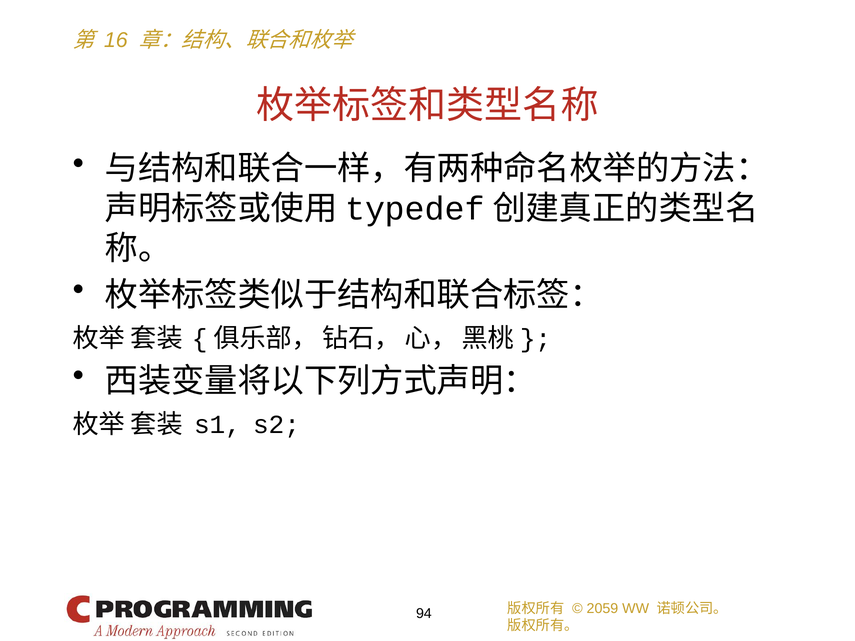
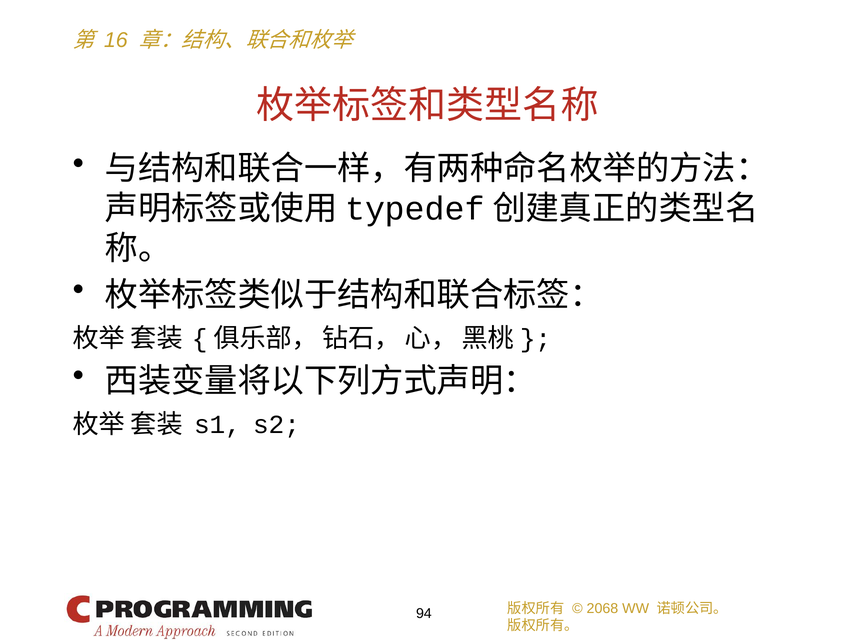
2059: 2059 -> 2068 (602, 609)
